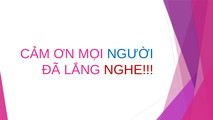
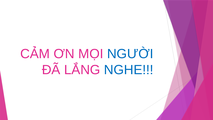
NGHE colour: red -> blue (129, 70)
